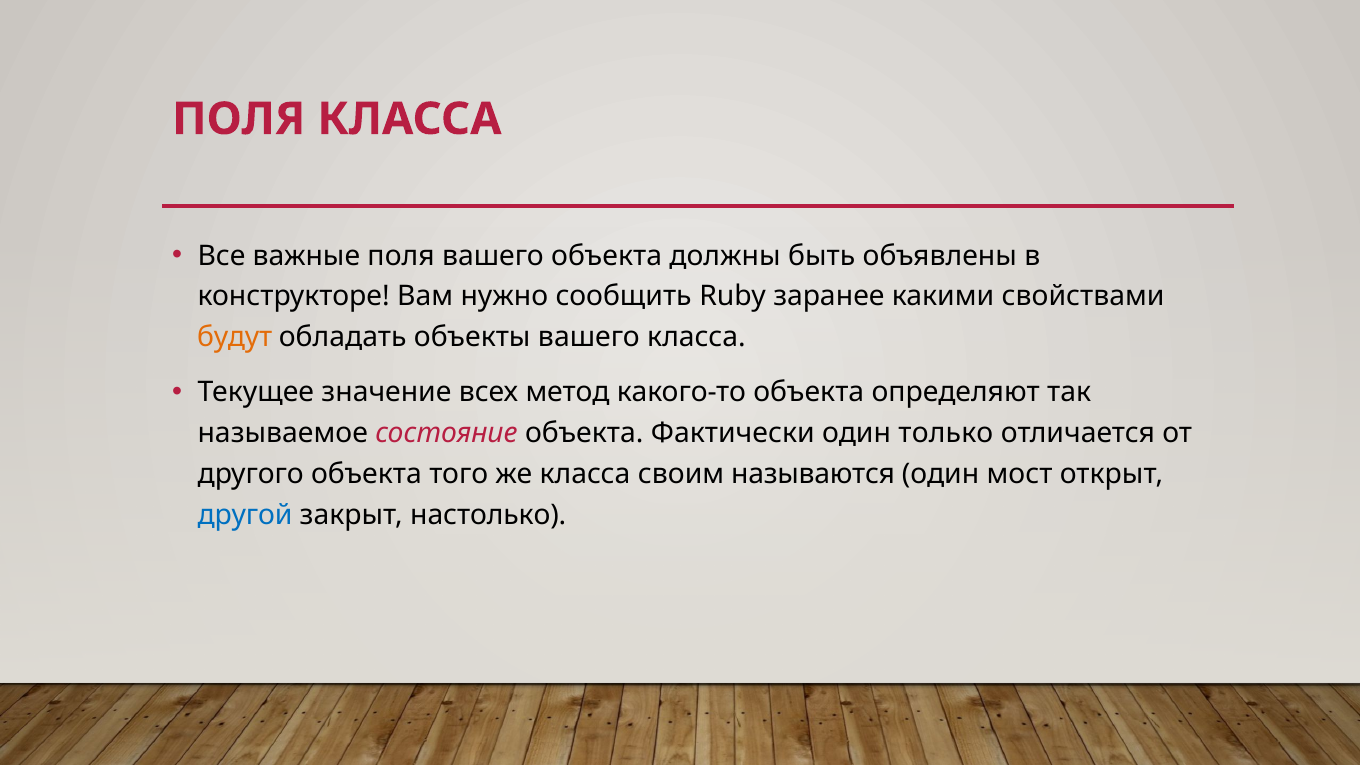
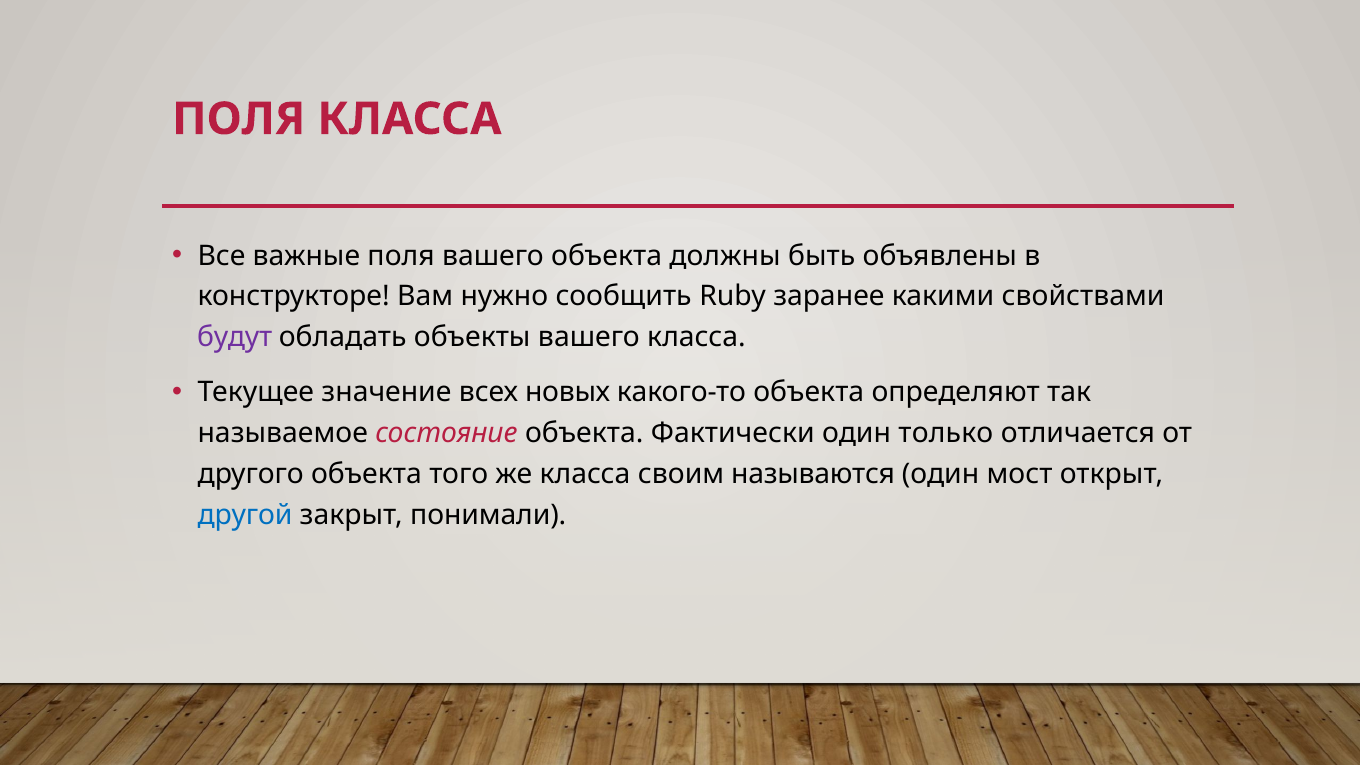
будут colour: orange -> purple (235, 337)
метод: метод -> новых (568, 392)
настолько: настолько -> понимали (488, 515)
